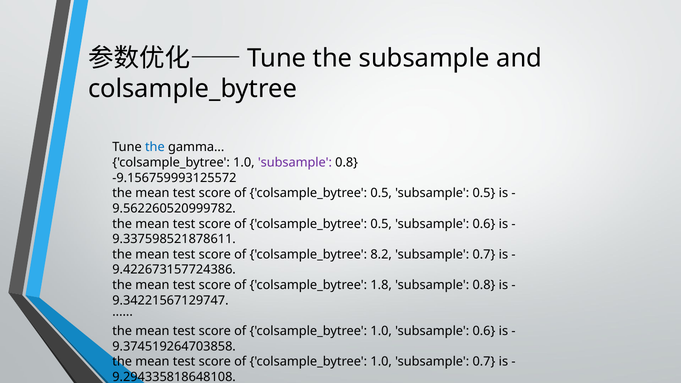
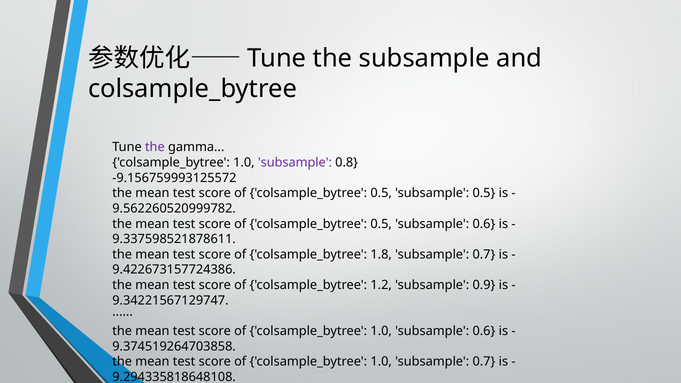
the colour: blue -> purple (155, 147)
8.2: 8.2 -> 1.8 (381, 254)
1.8: 1.8 -> 1.2 (381, 285)
0.8: 0.8 -> 0.9 (484, 285)
